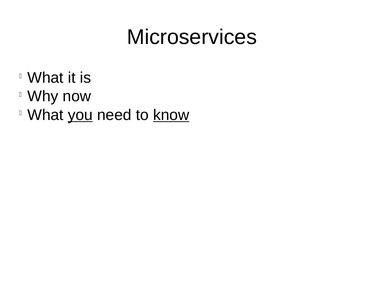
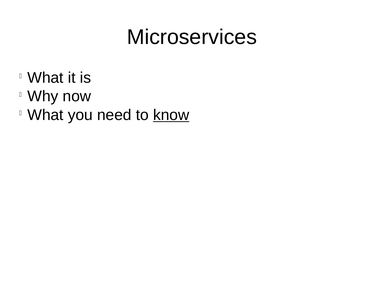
you underline: present -> none (80, 115)
